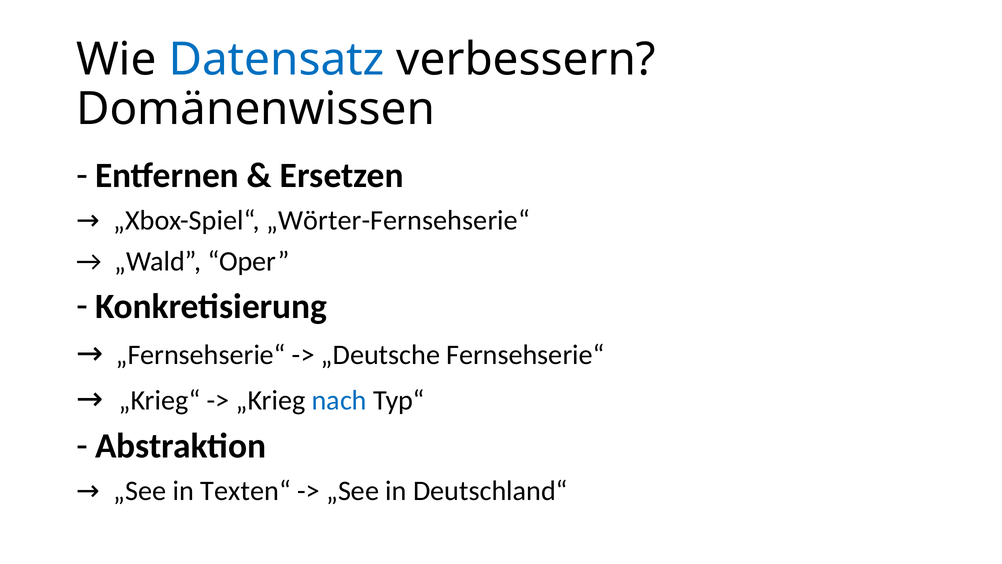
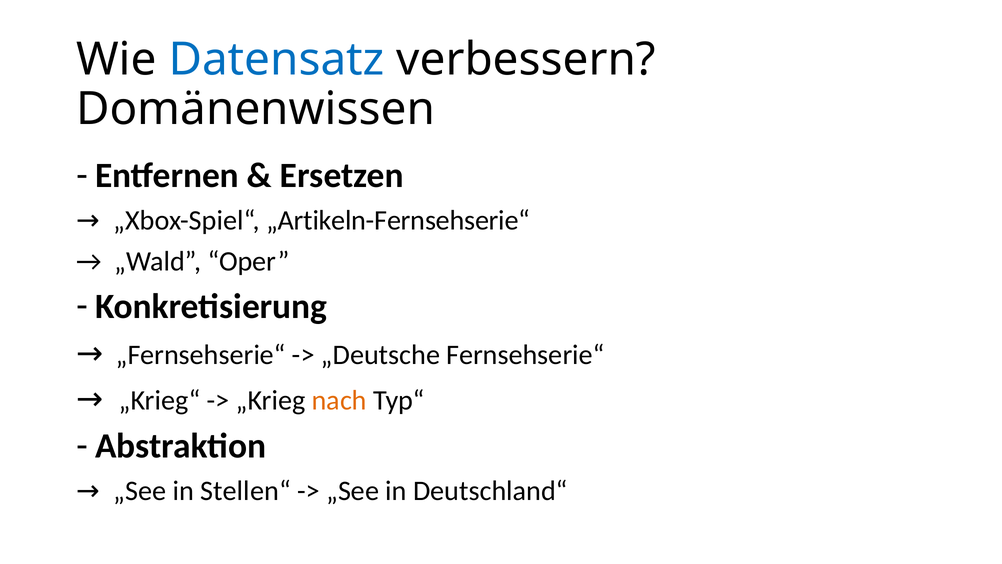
„Wörter-Fernsehserie“: „Wörter-Fernsehserie“ -> „Artikeln-Fernsehserie“ (398, 221)
nach colour: blue -> orange (339, 400)
Texten“: Texten“ -> Stellen“ (246, 491)
